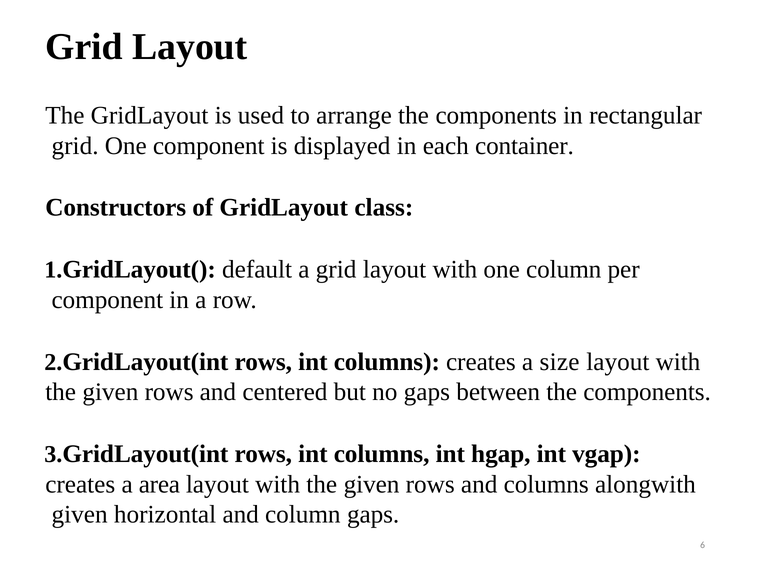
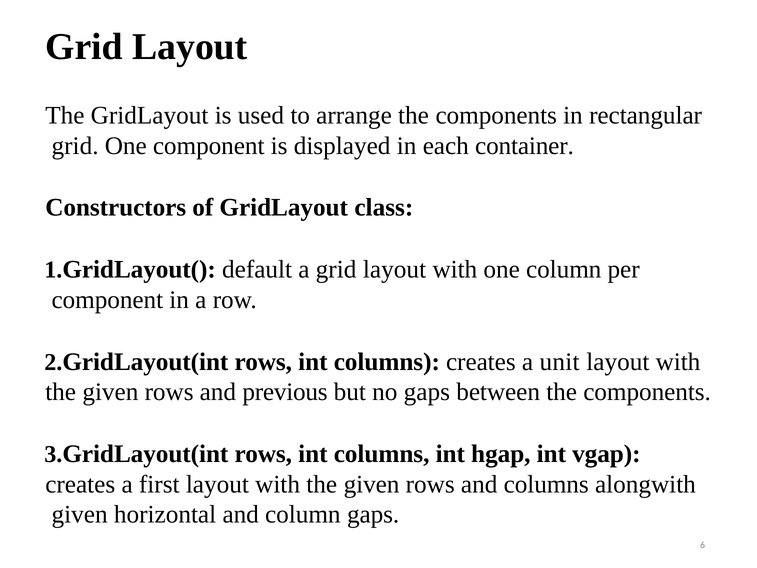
size: size -> unit (560, 362)
centered: centered -> previous (285, 392)
area: area -> first (159, 484)
